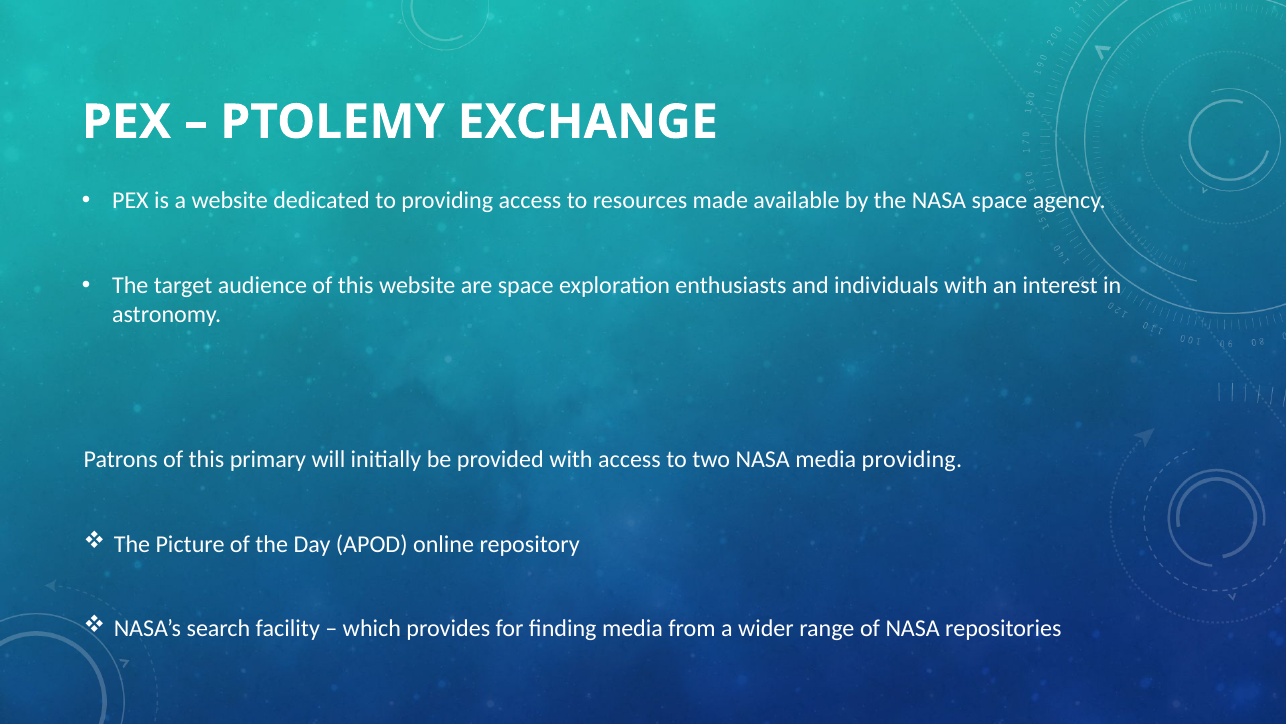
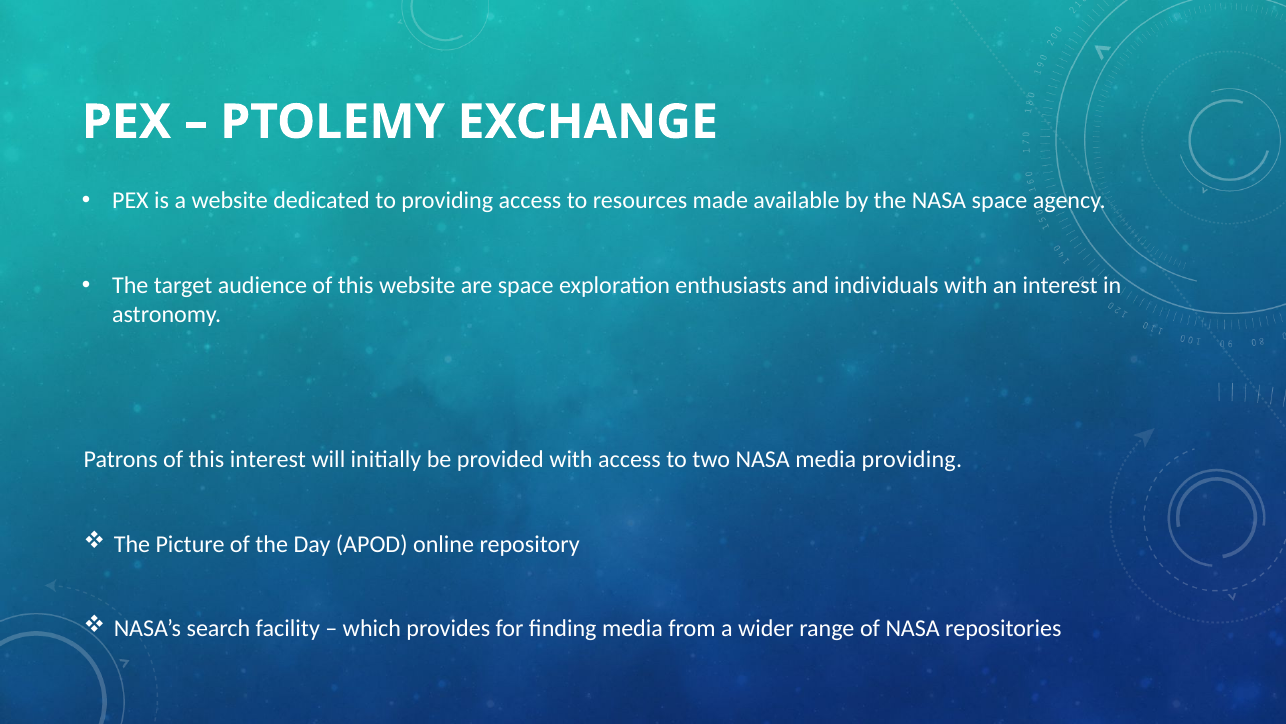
this primary: primary -> interest (268, 459)
